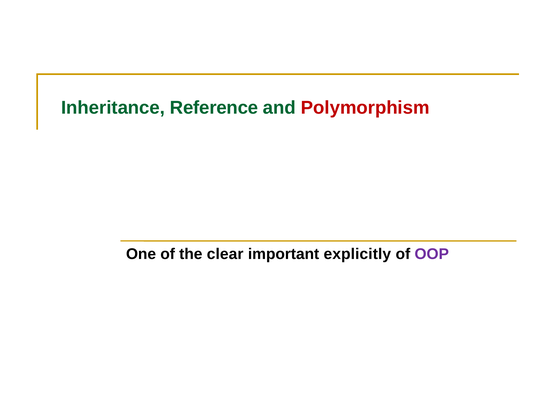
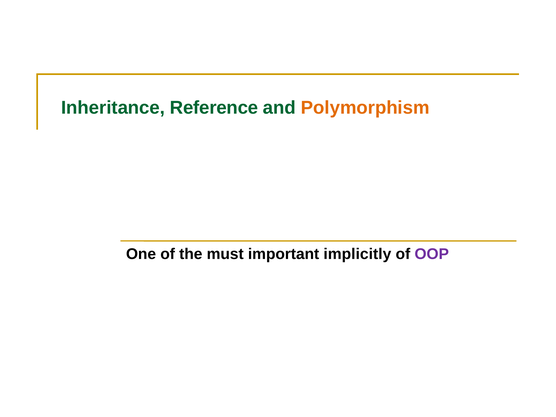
Polymorphism colour: red -> orange (365, 108)
clear: clear -> must (225, 254)
explicitly: explicitly -> implicitly (357, 254)
